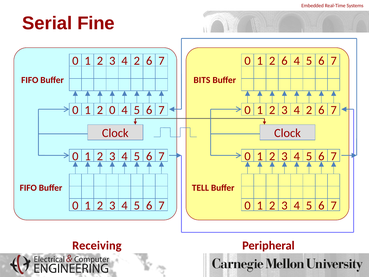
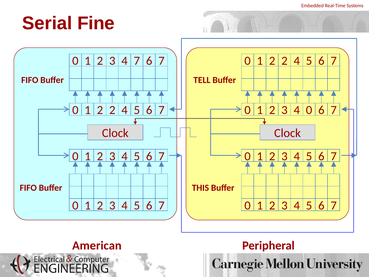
2: 2 -> 7 (137, 61)
6: 6 -> 2 (284, 61)
BITS: BITS -> TELL (202, 80)
0: 0 -> 2 (112, 110)
2: 2 -> 0 (309, 110)
TELL: TELL -> THIS (200, 188)
Receiving: Receiving -> American (97, 245)
